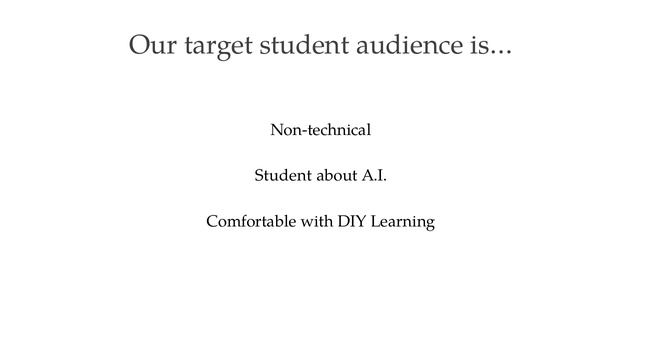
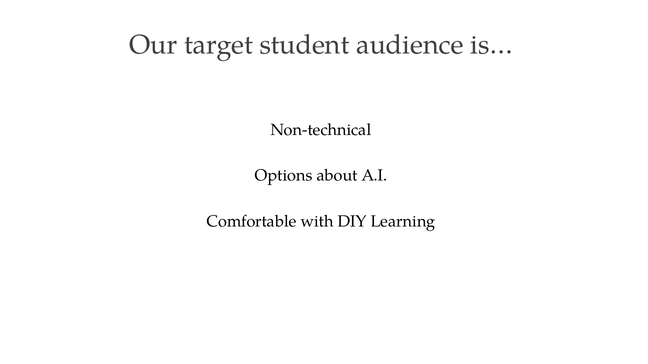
Student: Student -> Options (284, 176)
